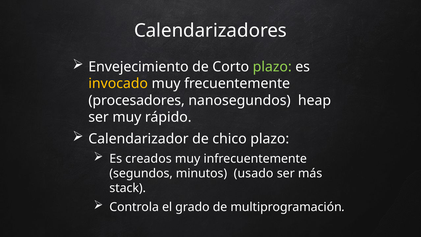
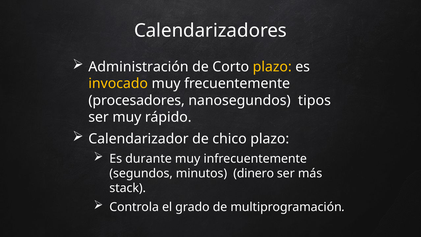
Envejecimiento: Envejecimiento -> Administración (138, 67)
plazo colour: light green -> yellow (272, 67)
heap: heap -> tipos (314, 100)
creados: creados -> durante (149, 159)
usado: usado -> dinero (254, 173)
